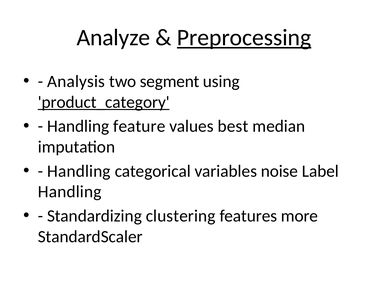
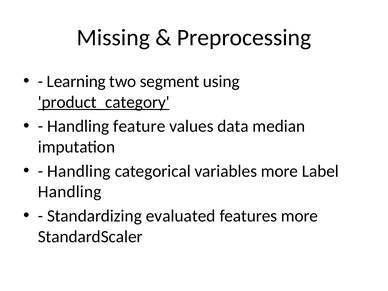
Analyze: Analyze -> Missing (113, 38)
Preprocessing underline: present -> none (244, 38)
Analysis: Analysis -> Learning (76, 81)
best: best -> data (233, 126)
variables noise: noise -> more (279, 171)
clustering: clustering -> evaluated (181, 216)
